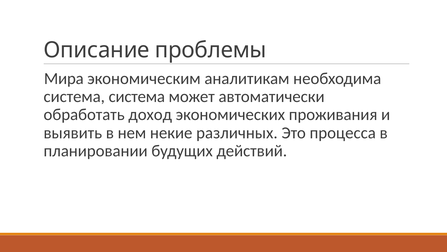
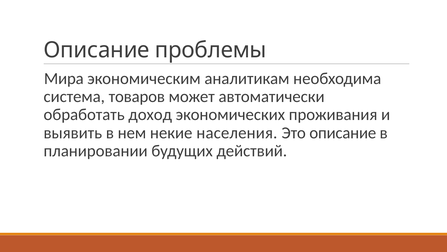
система система: система -> товаров (137, 96)
различных: различных -> населения (237, 133)
Это процесса: процесса -> описание (343, 133)
